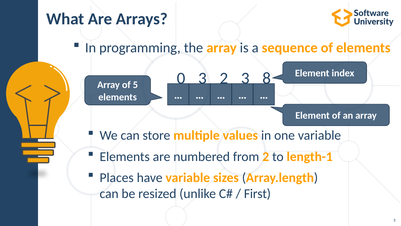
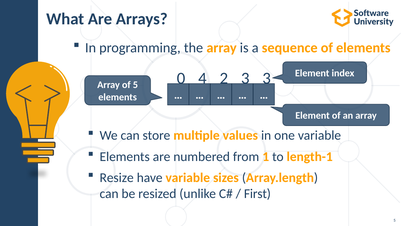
0 3: 3 -> 4 (202, 78)
3 8: 8 -> 3 (267, 78)
from 2: 2 -> 1 (266, 156)
Places: Places -> Resize (117, 177)
